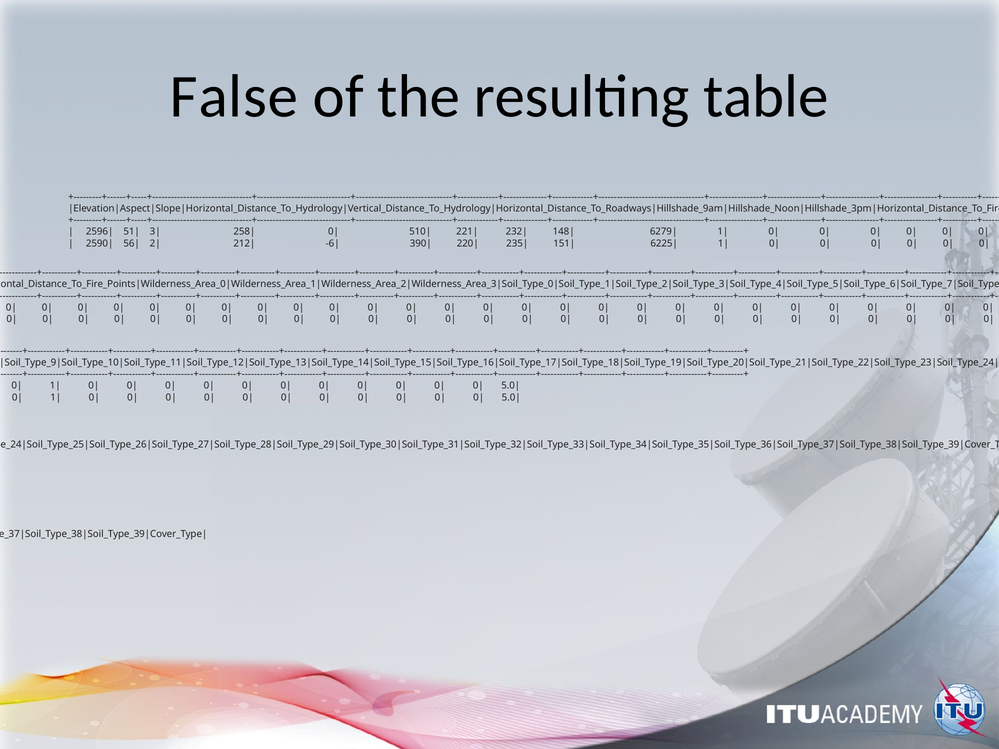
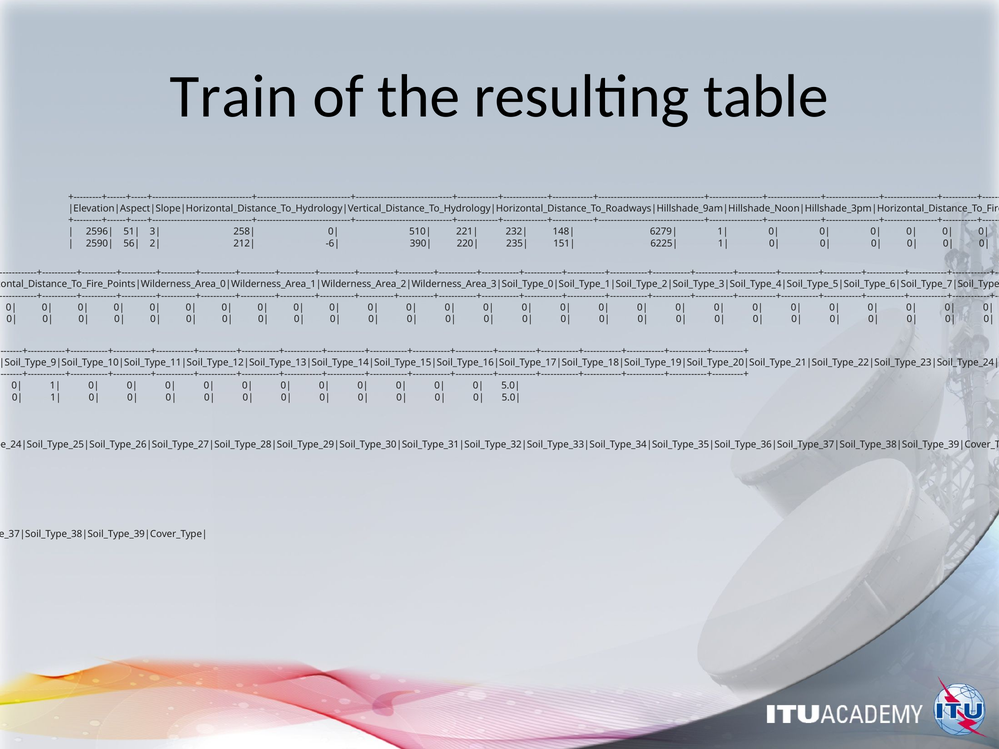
False: False -> Train (234, 97)
